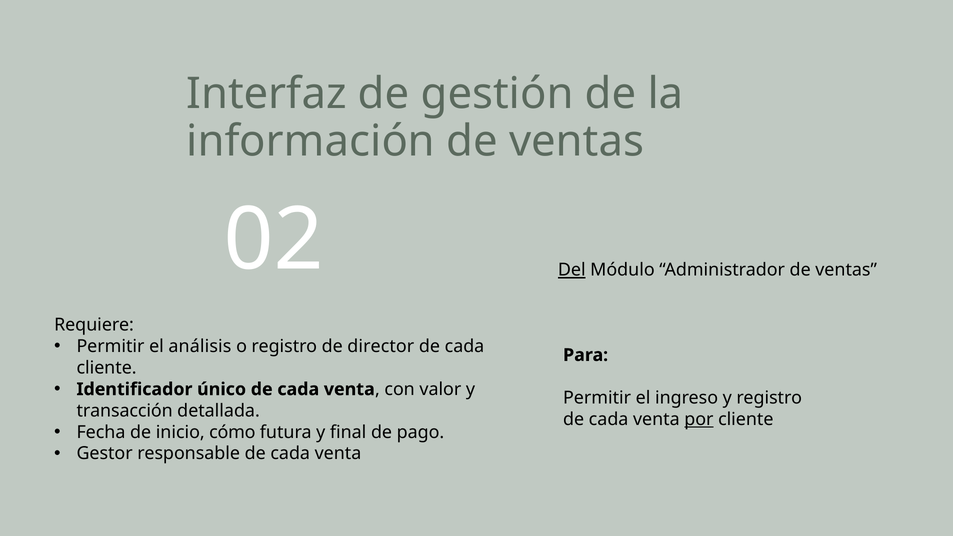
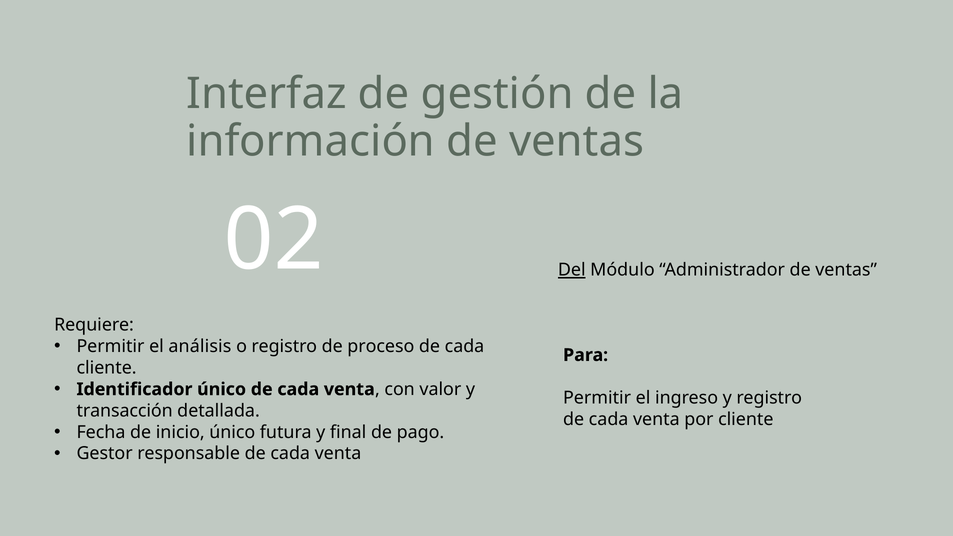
director: director -> proceso (381, 346)
por underline: present -> none (699, 419)
inicio cómo: cómo -> único (232, 432)
